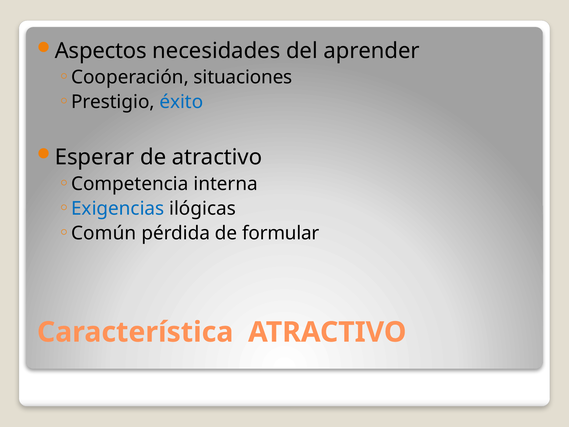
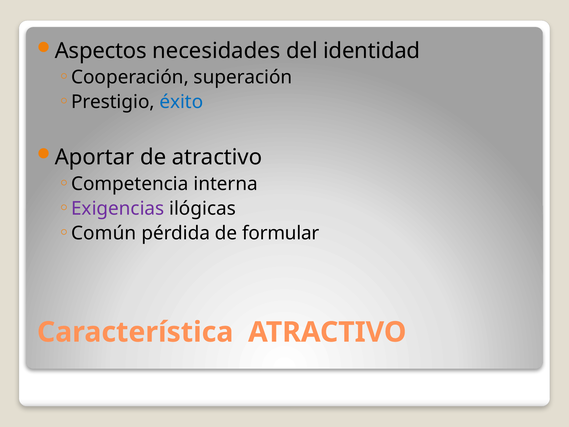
aprender: aprender -> identidad (372, 51)
situaciones: situaciones -> superación (243, 77)
Esperar: Esperar -> Aportar (95, 157)
Exigencias colour: blue -> purple (118, 208)
